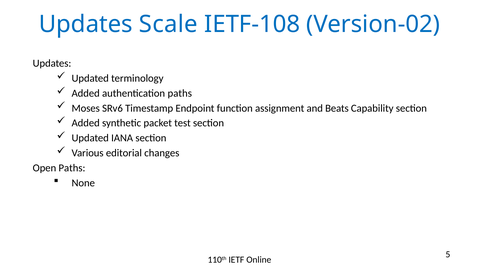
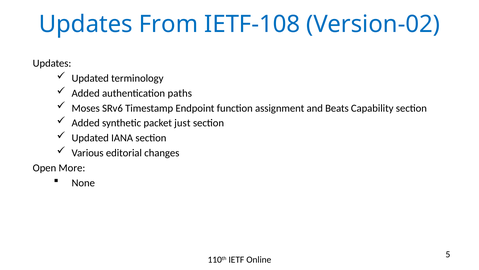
Scale: Scale -> From (168, 24)
test: test -> just (182, 123)
Open Paths: Paths -> More (72, 168)
